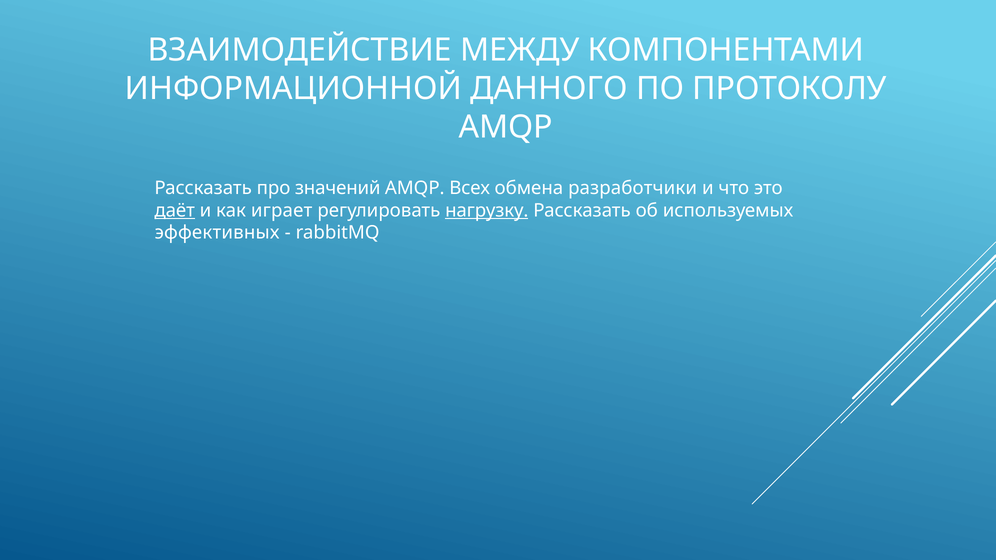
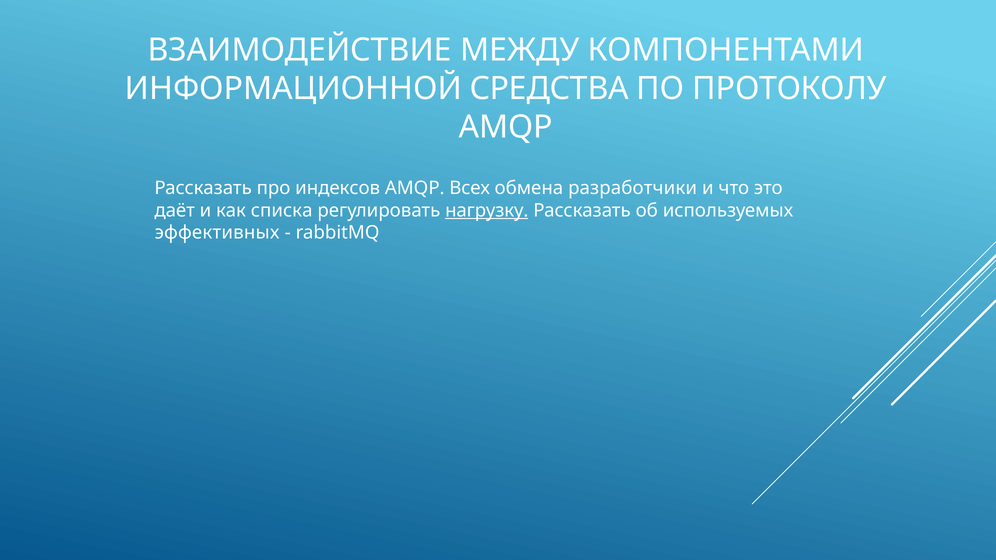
ДАННОГО: ДАННОГО -> СРЕДСТВА (549, 89)
значений: значений -> индексов (338, 188)
даёт underline: present -> none (175, 211)
играет: играет -> списка (282, 211)
